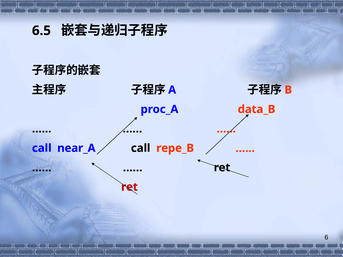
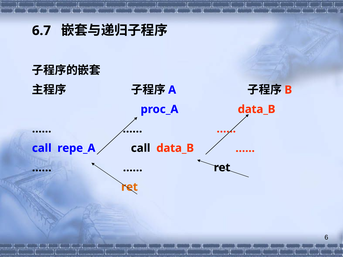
6.5: 6.5 -> 6.7 (41, 31)
near_A: near_A -> repe_A (76, 148)
call repe_B: repe_B -> data_B (175, 148)
ret colour: red -> orange (129, 187)
